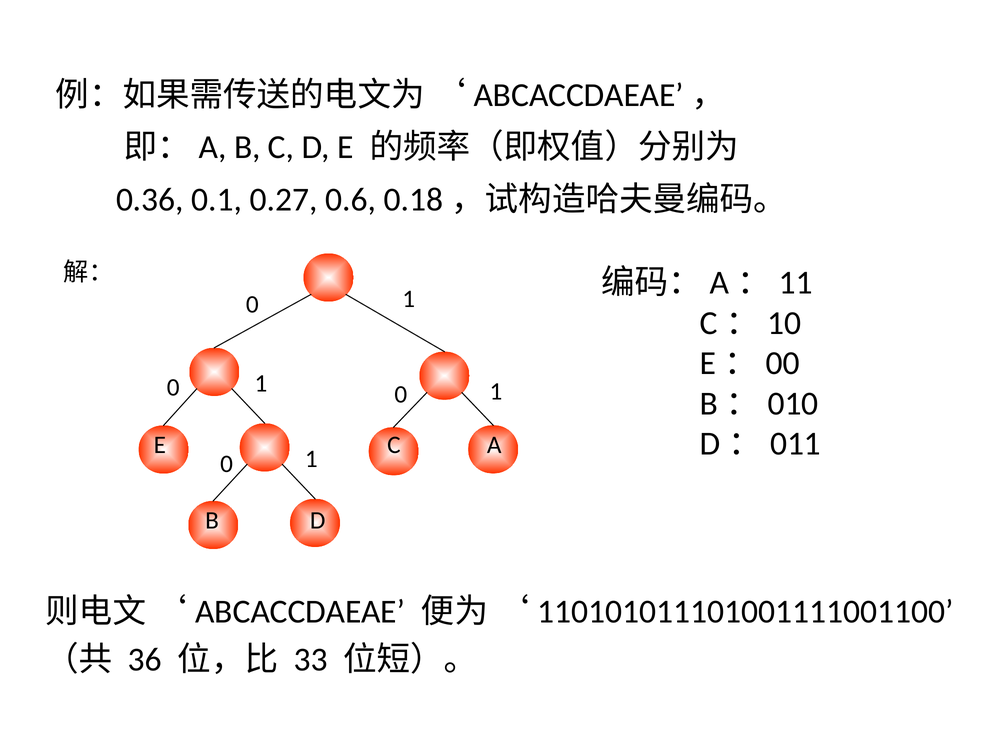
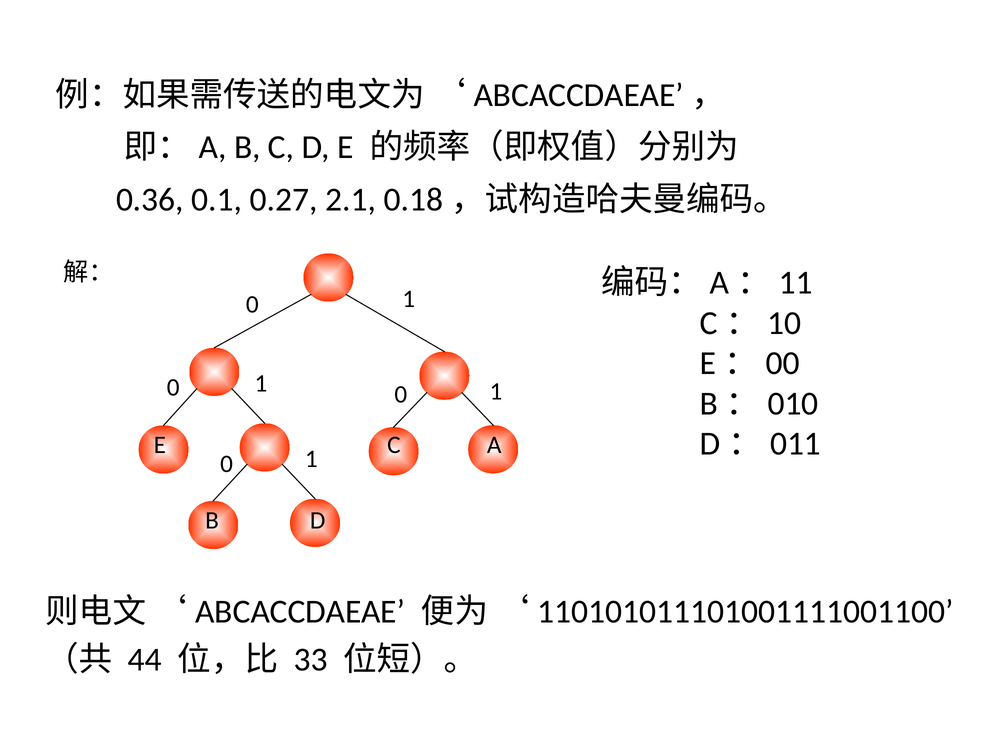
0.6: 0.6 -> 2.1 (351, 200)
36: 36 -> 44 (145, 660)
